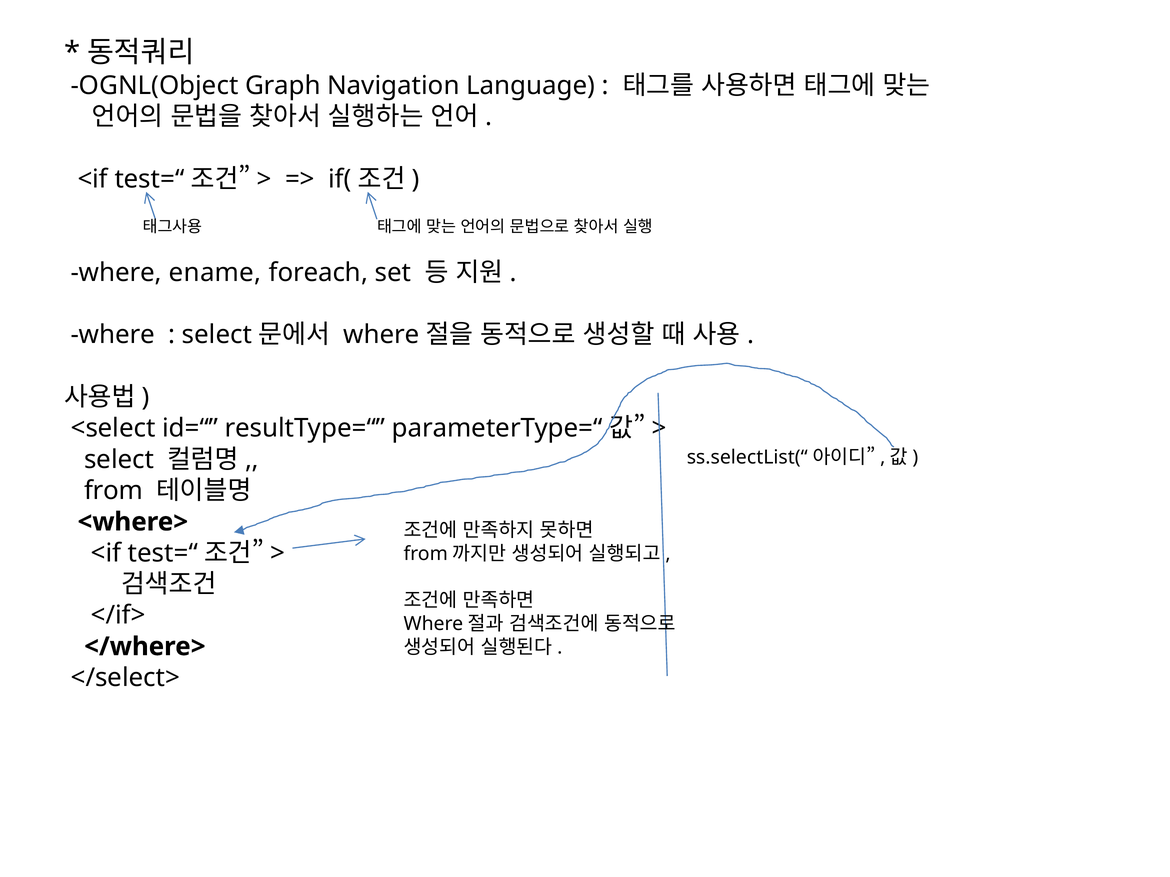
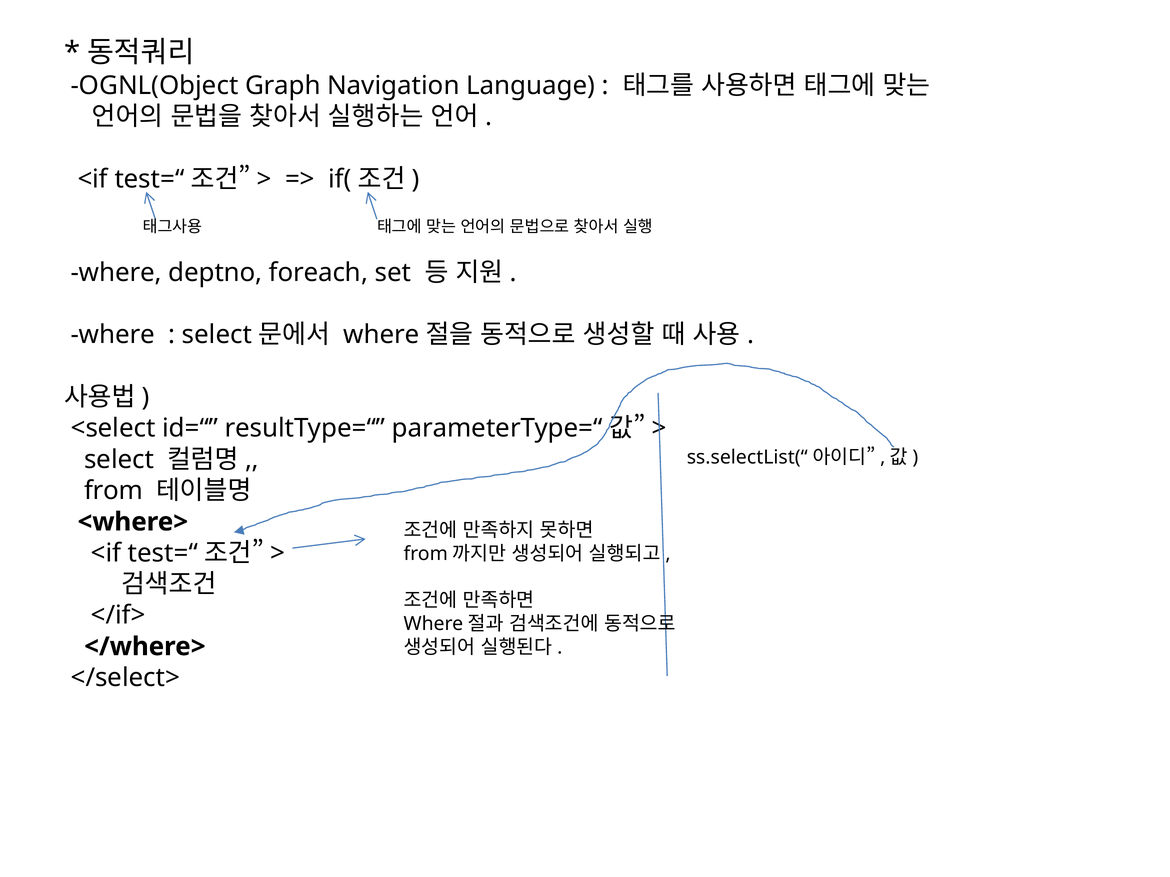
ename: ename -> deptno (215, 273)
